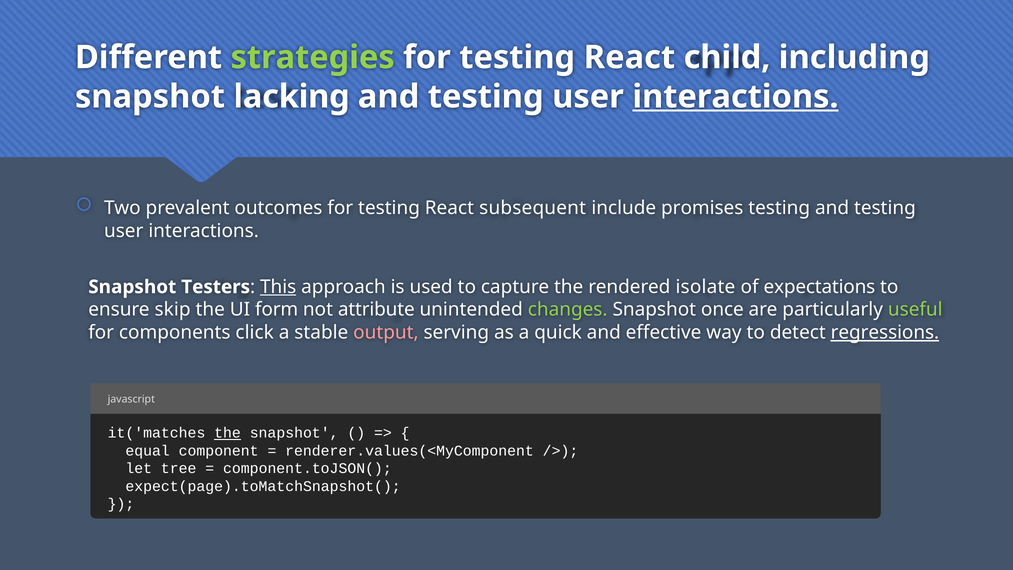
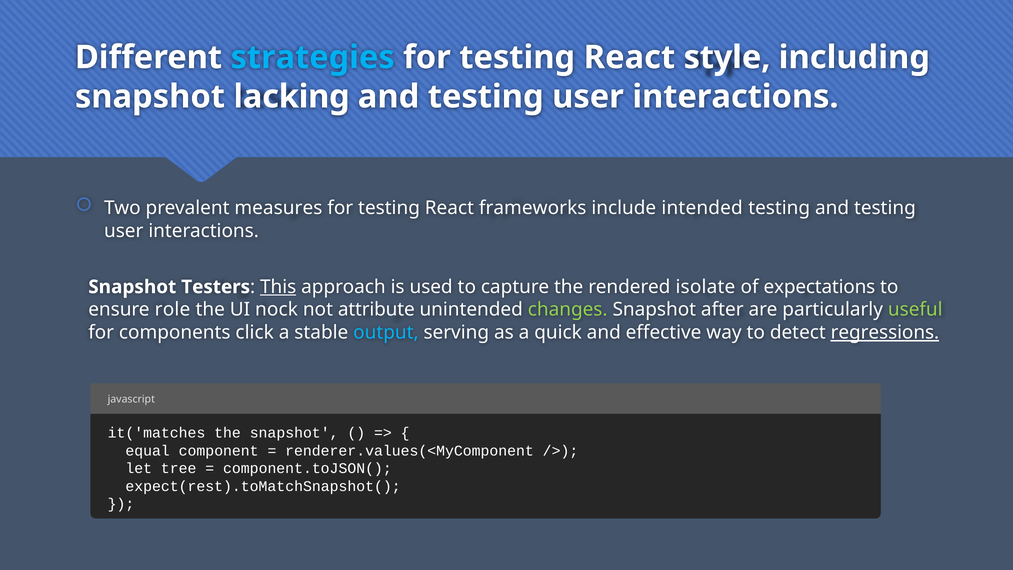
strategies colour: light green -> light blue (313, 57)
child: child -> style (727, 57)
interactions underline: present -> none (735, 97)
outcomes: outcomes -> measures (278, 208)
subsequent: subsequent -> frameworks (533, 208)
promises: promises -> intended (702, 208)
skip: skip -> role (173, 310)
form: form -> nock (276, 310)
once: once -> after (722, 310)
output colour: pink -> light blue (386, 332)
the underline: present -> none (228, 433)
expect(page).toMatchSnapshot(: expect(page).toMatchSnapshot( -> expect(rest).toMatchSnapshot( (263, 486)
